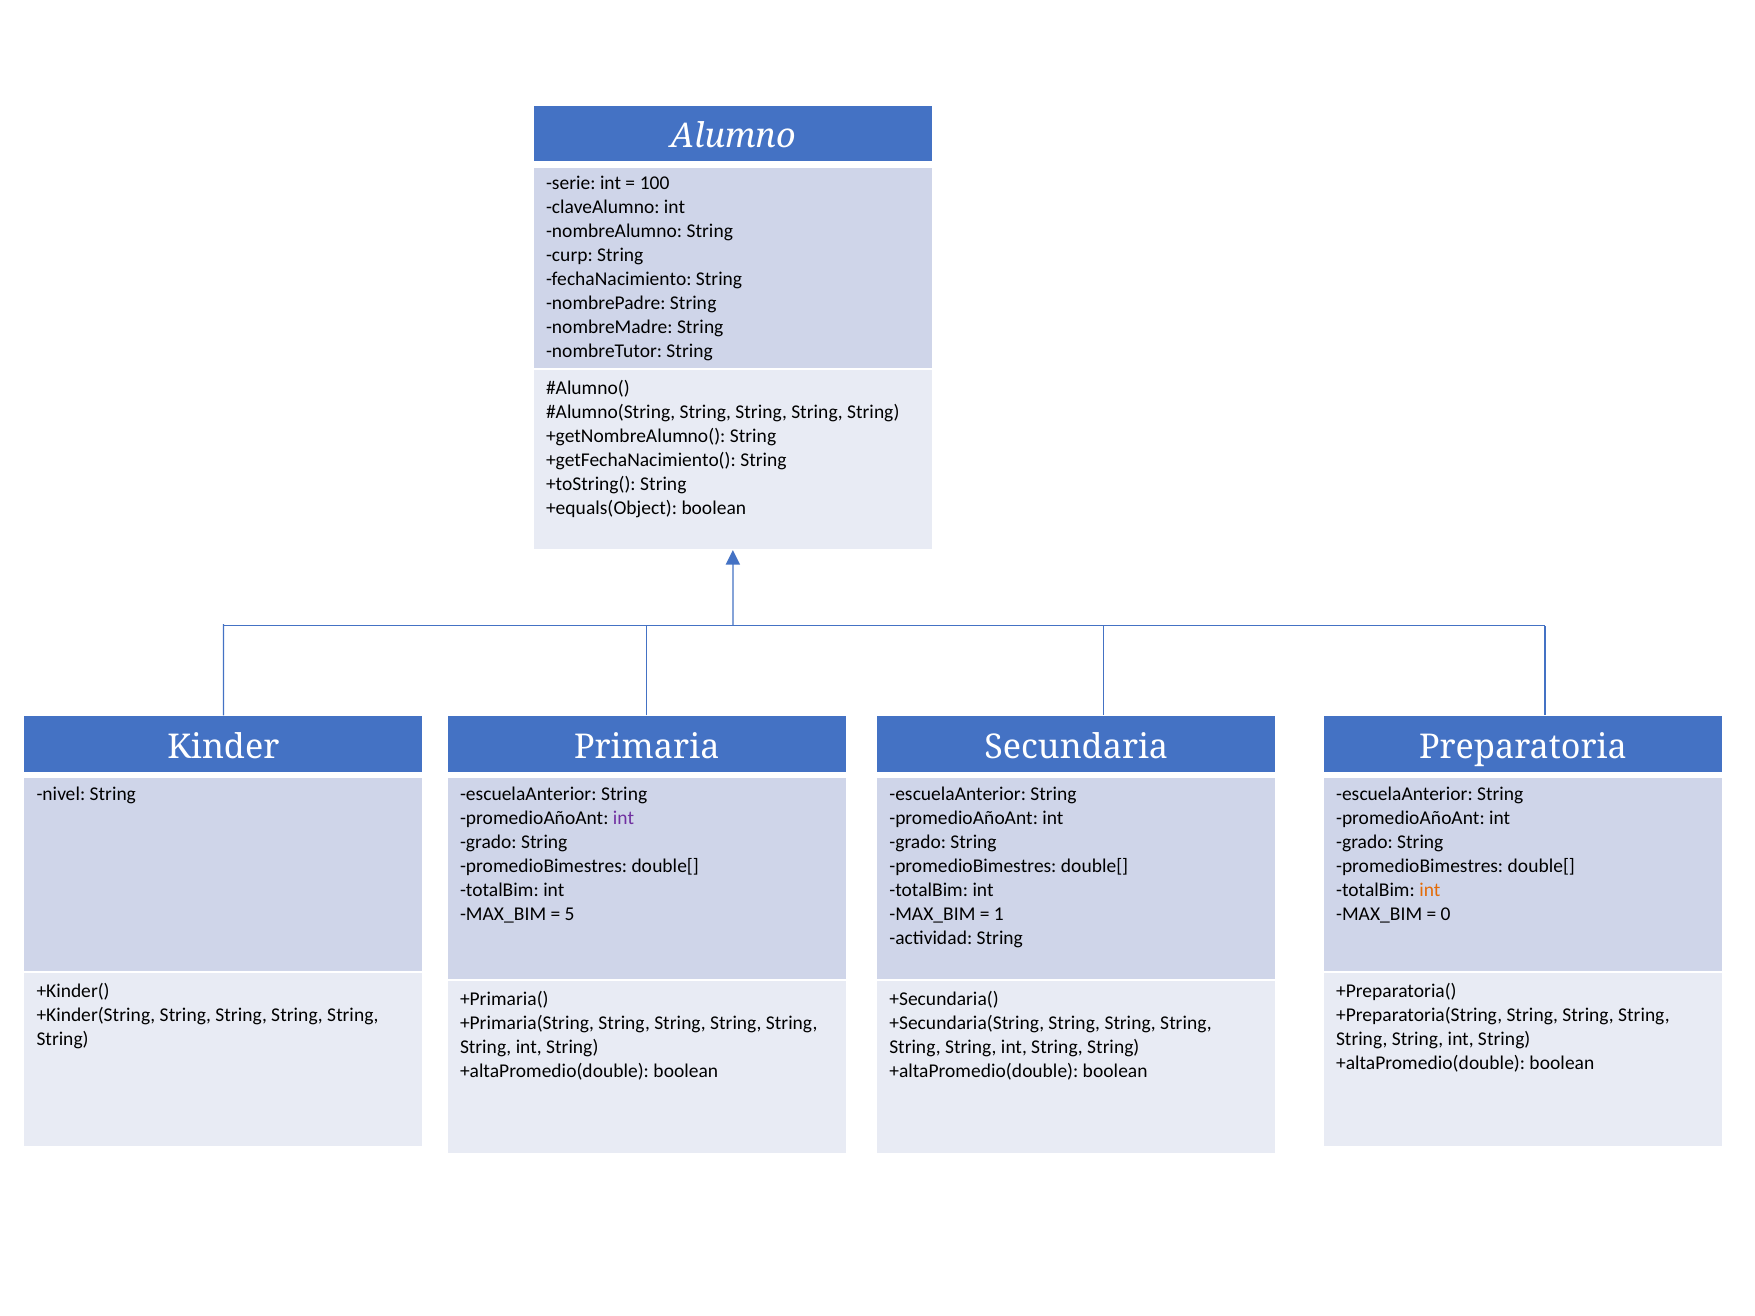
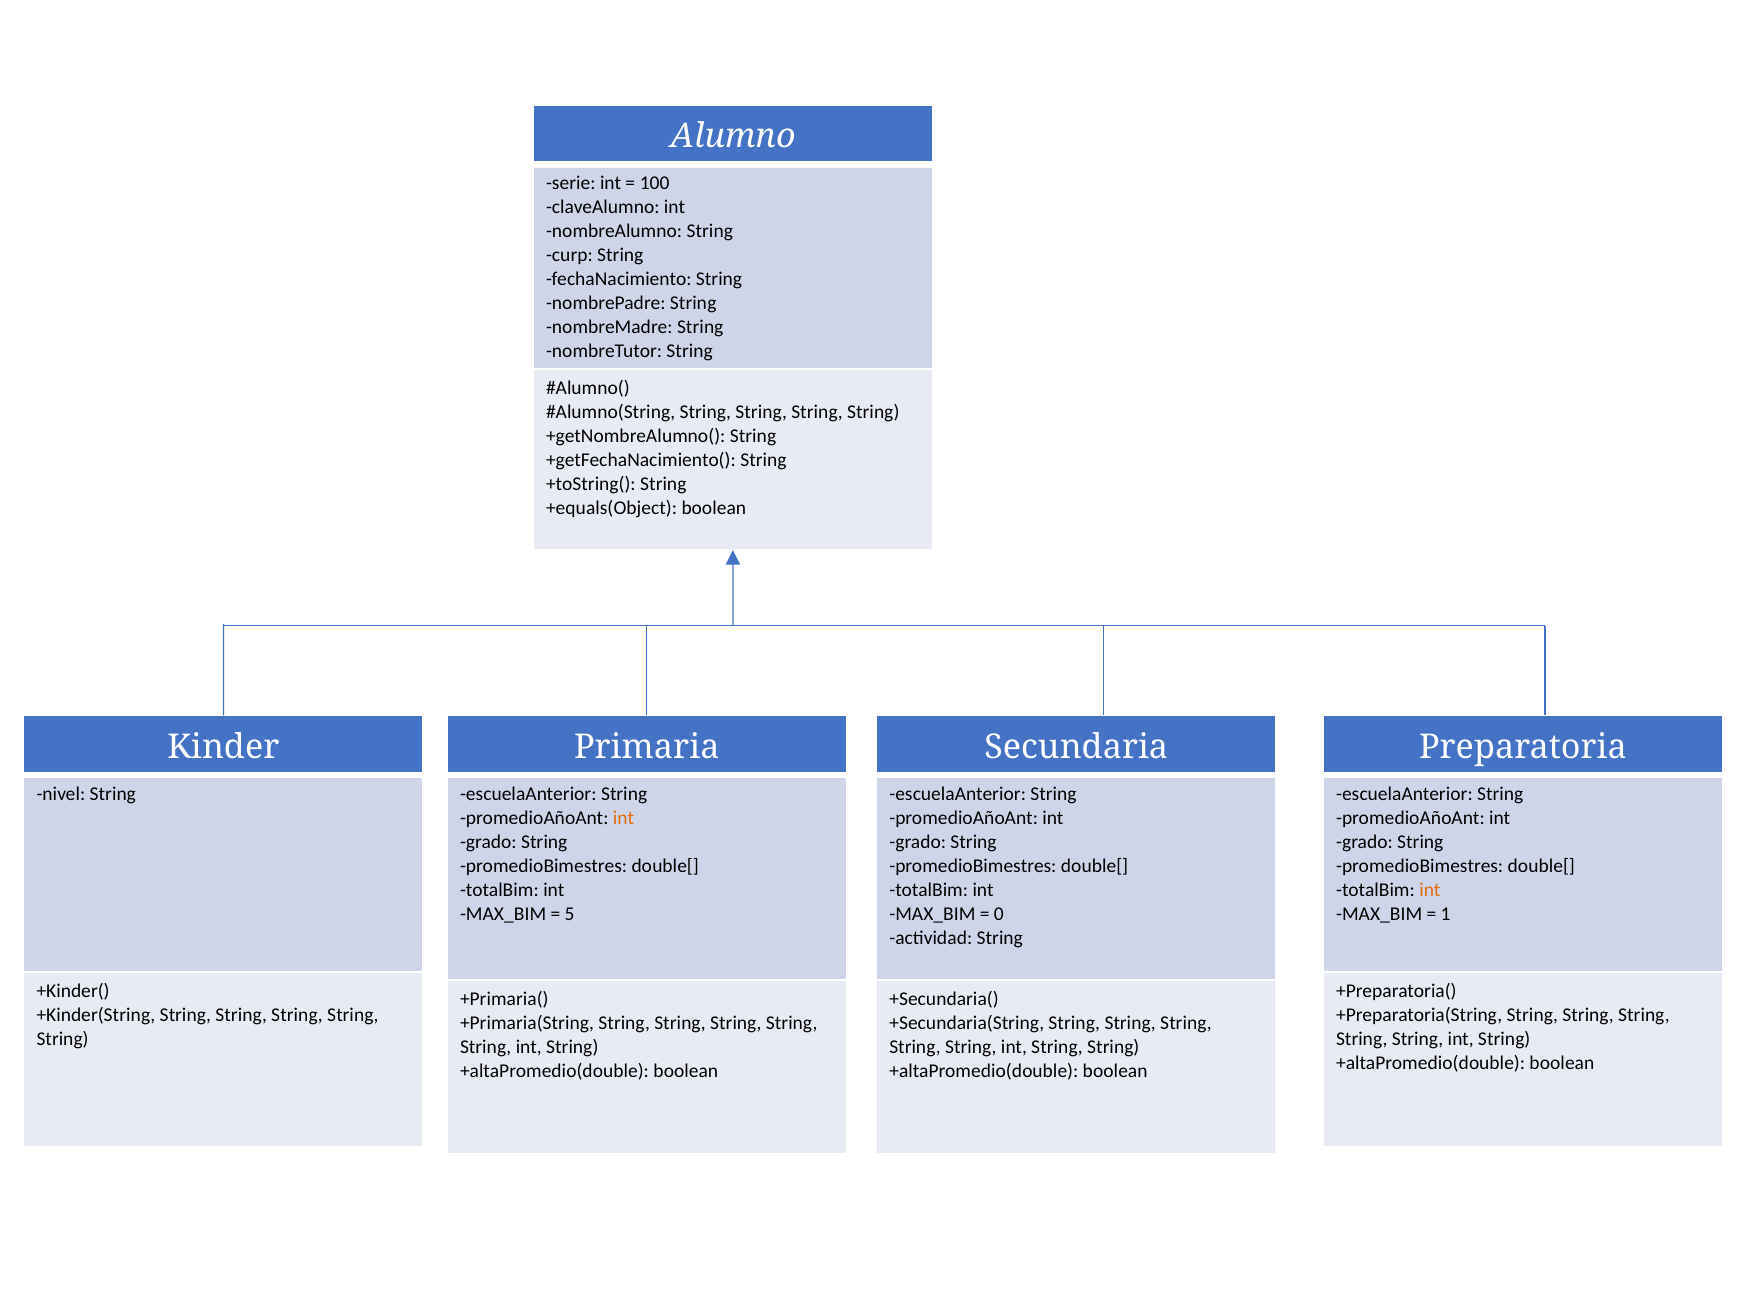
int colour: purple -> orange (624, 818)
1: 1 -> 0 (999, 914)
0: 0 -> 1 (1446, 914)
